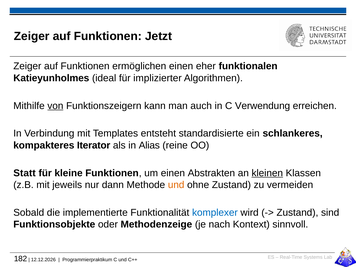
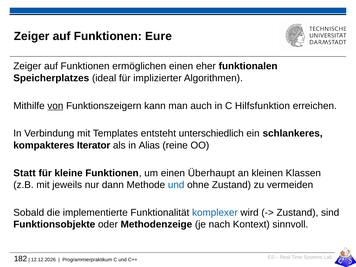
Jetzt: Jetzt -> Eure (159, 36)
Katieyunholmes: Katieyunholmes -> Speicherplatzes (51, 78)
Verwendung: Verwendung -> Hilfsfunktion (262, 106)
standardisierte: standardisierte -> unterschiedlich (211, 133)
Abstrakten: Abstrakten -> Überhaupt (211, 173)
kleinen underline: present -> none (267, 173)
und colour: orange -> blue (176, 185)
